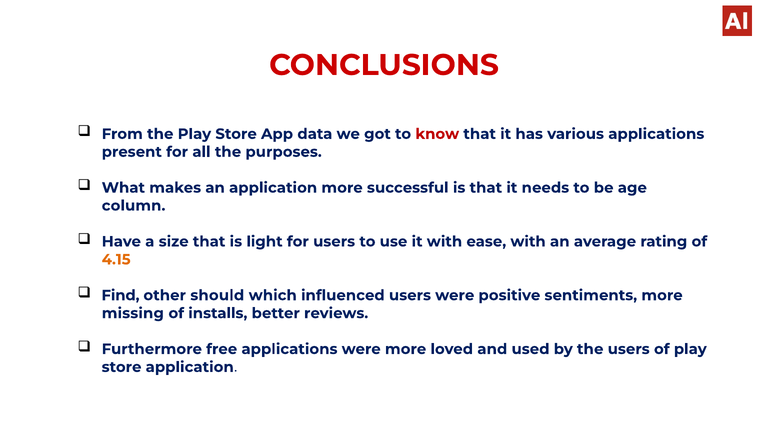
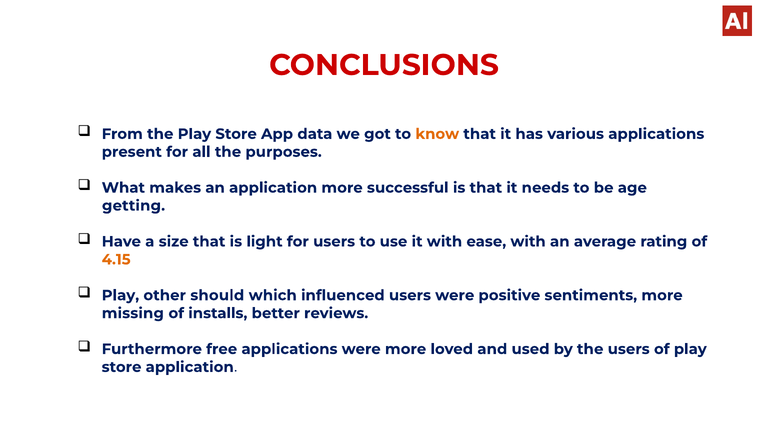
know colour: red -> orange (437, 134)
column: column -> getting (133, 206)
Find: Find -> Play (120, 295)
